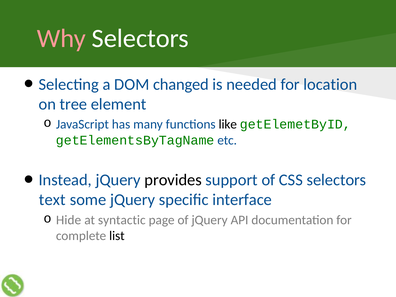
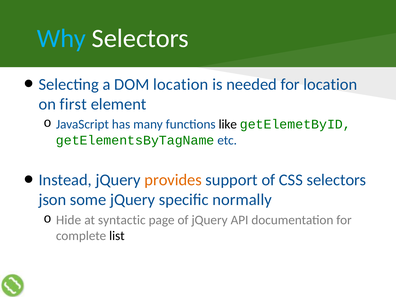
Why colour: pink -> light blue (61, 38)
DOM changed: changed -> location (181, 84)
tree: tree -> first (73, 104)
provides colour: black -> orange (173, 180)
text: text -> json (52, 200)
interface: interface -> normally (242, 200)
